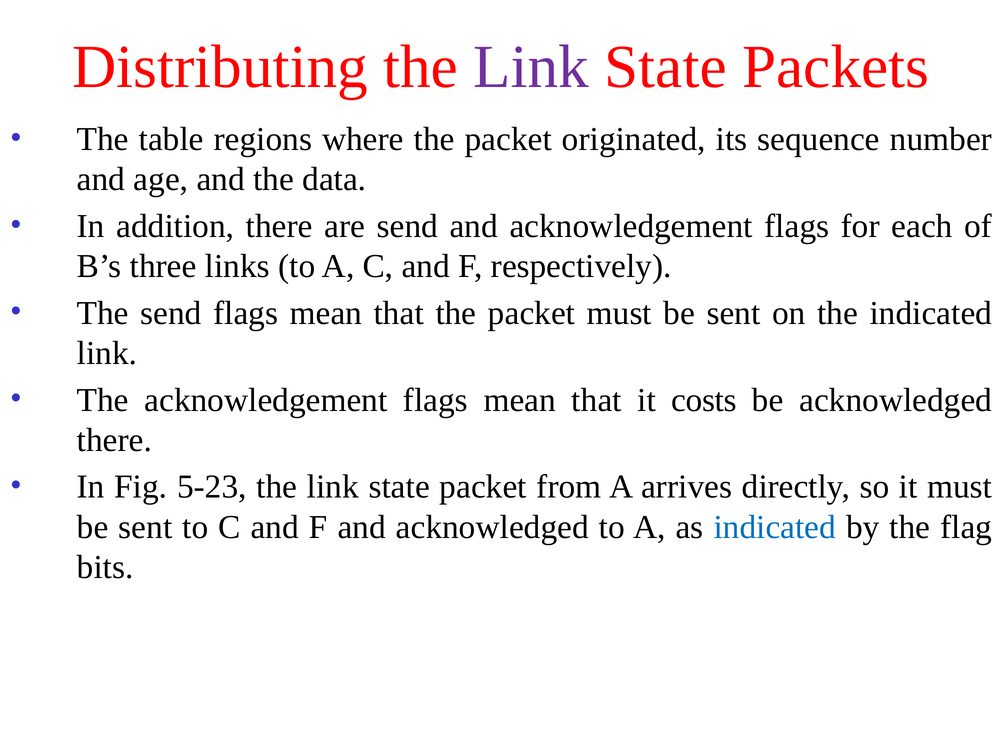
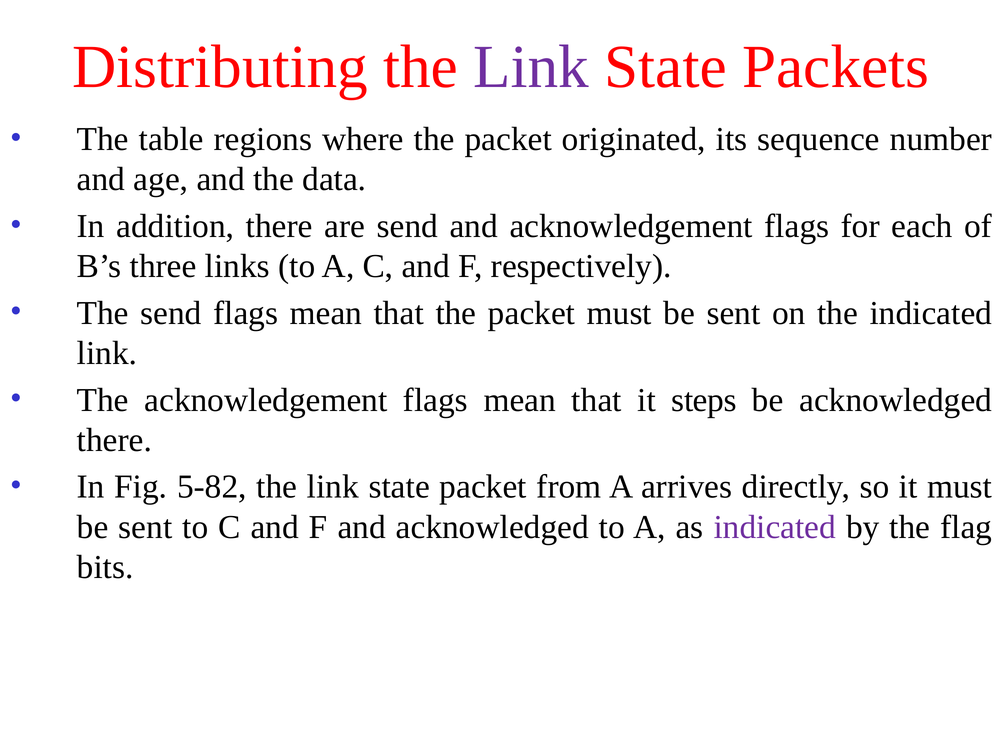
costs: costs -> steps (704, 400)
5-23: 5-23 -> 5-82 (212, 487)
indicated colour: blue -> purple (775, 527)
